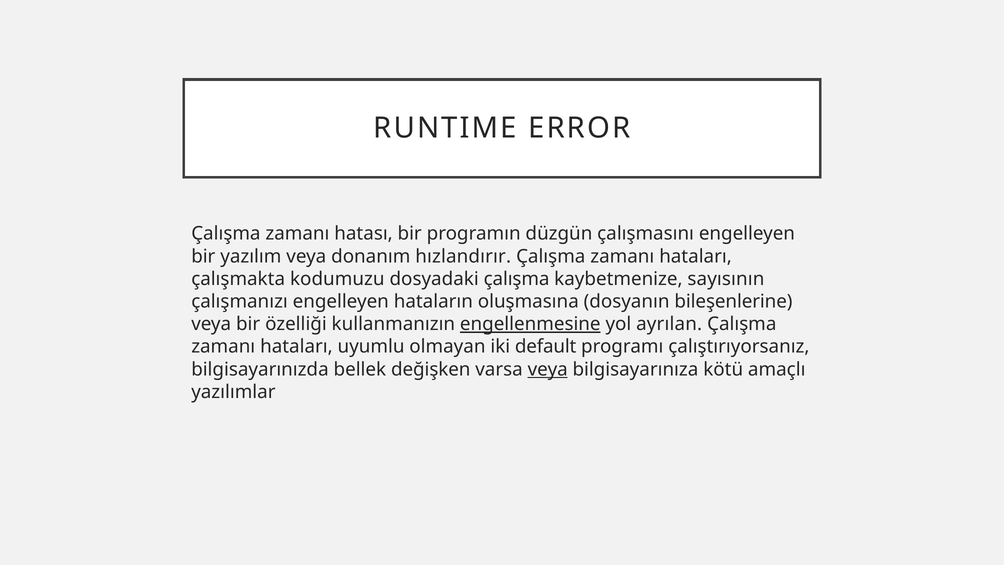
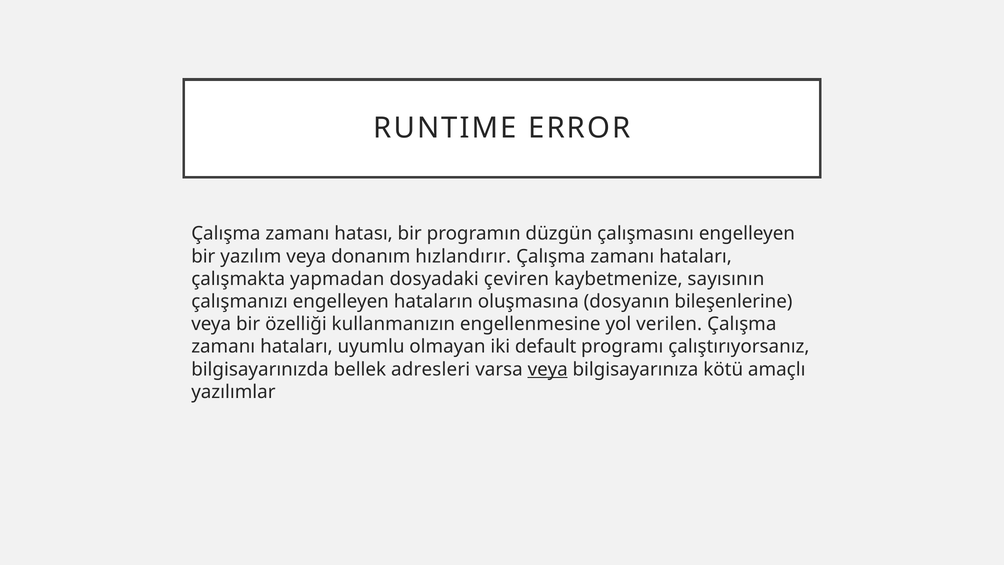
kodumuzu: kodumuzu -> yapmadan (337, 279)
dosyadaki çalışma: çalışma -> çeviren (516, 279)
engellenmesine underline: present -> none (530, 324)
ayrılan: ayrılan -> verilen (669, 324)
değişken: değişken -> adresleri (431, 369)
